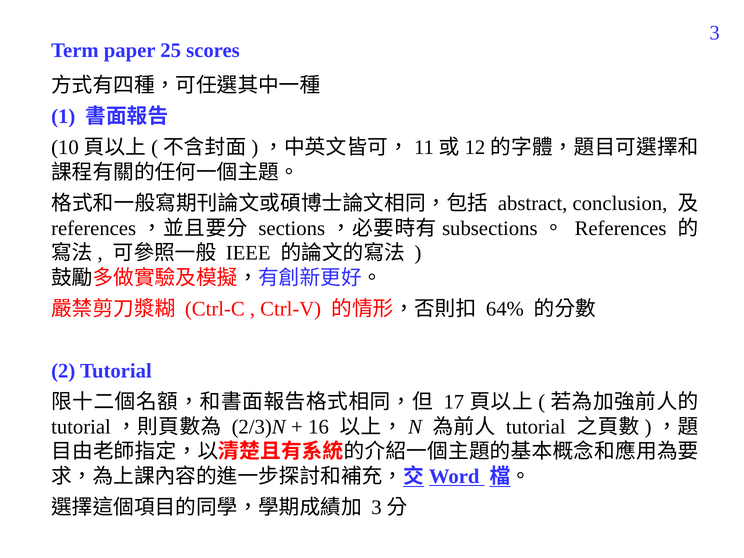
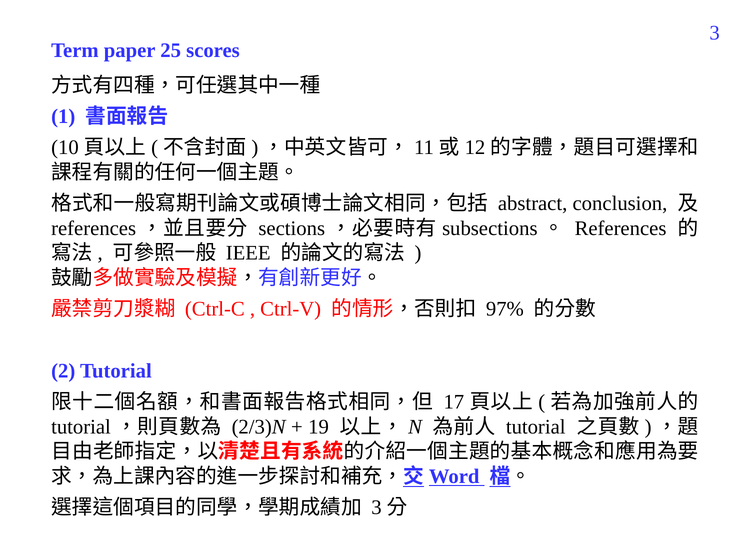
64%: 64% -> 97% (505, 309)
16: 16 -> 19 (319, 427)
